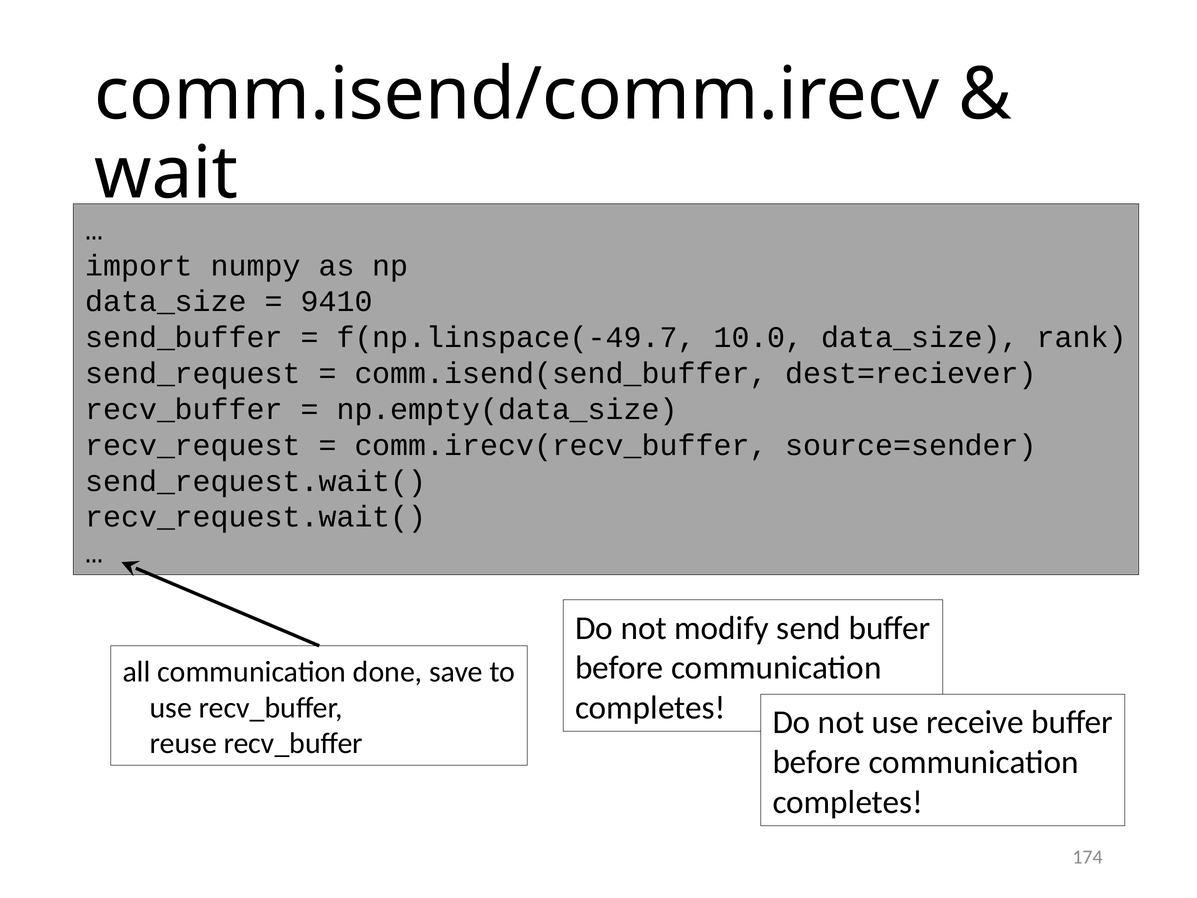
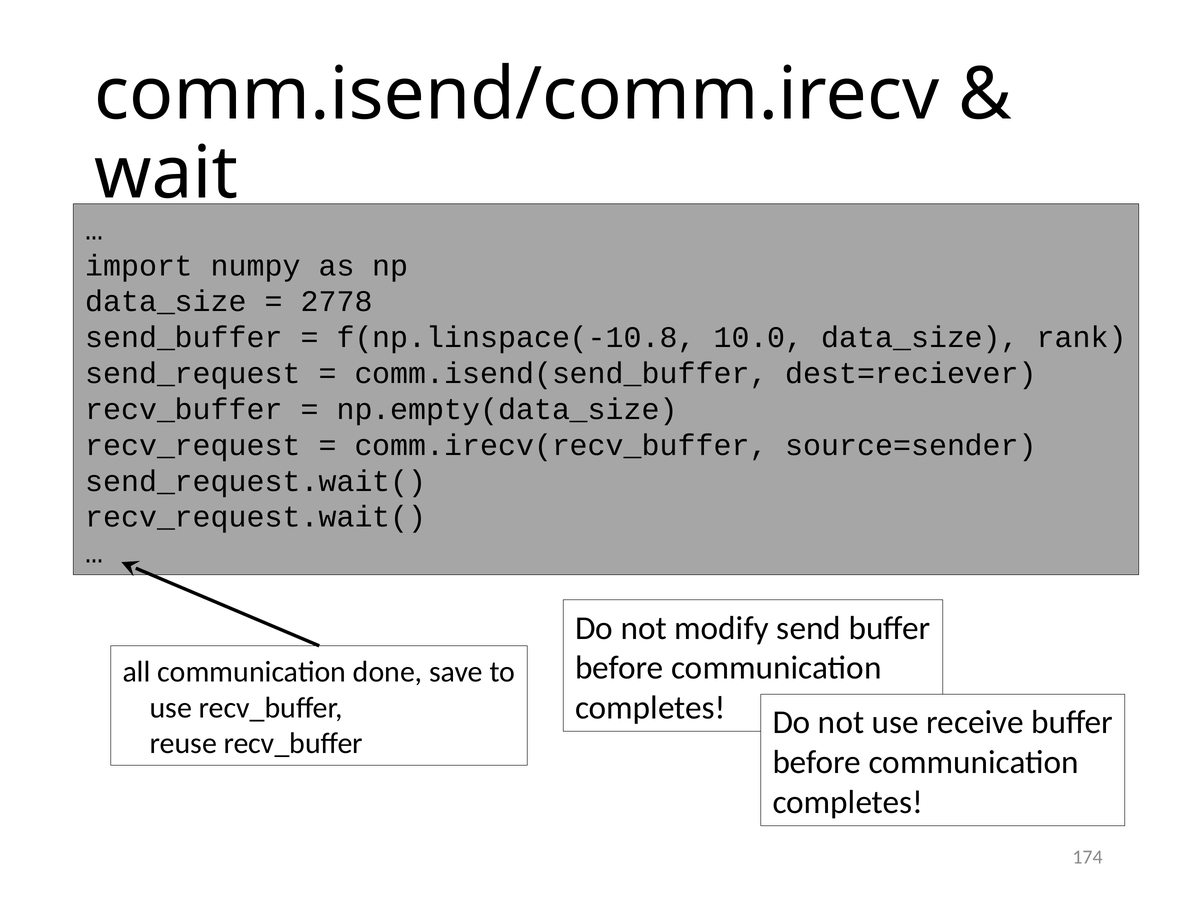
9410: 9410 -> 2778 (337, 301)
f(np.linspace(-49.7: f(np.linspace(-49.7 -> f(np.linspace(-10.8 (516, 337)
